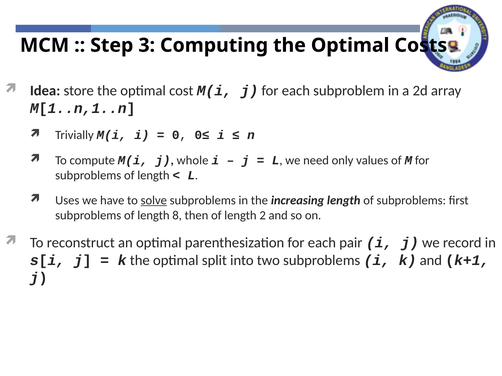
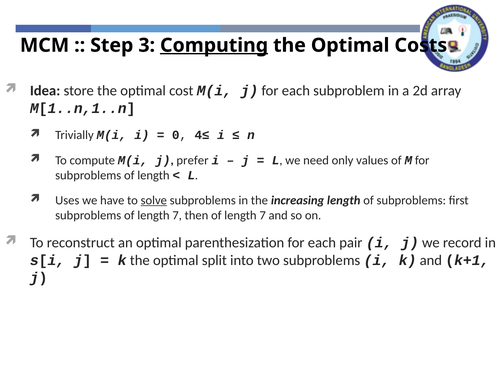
Computing underline: none -> present (214, 45)
0≤: 0≤ -> 4≤ (202, 135)
whole: whole -> prefer (193, 160)
subproblems of length 8: 8 -> 7 (177, 216)
then of length 2: 2 -> 7 (263, 216)
